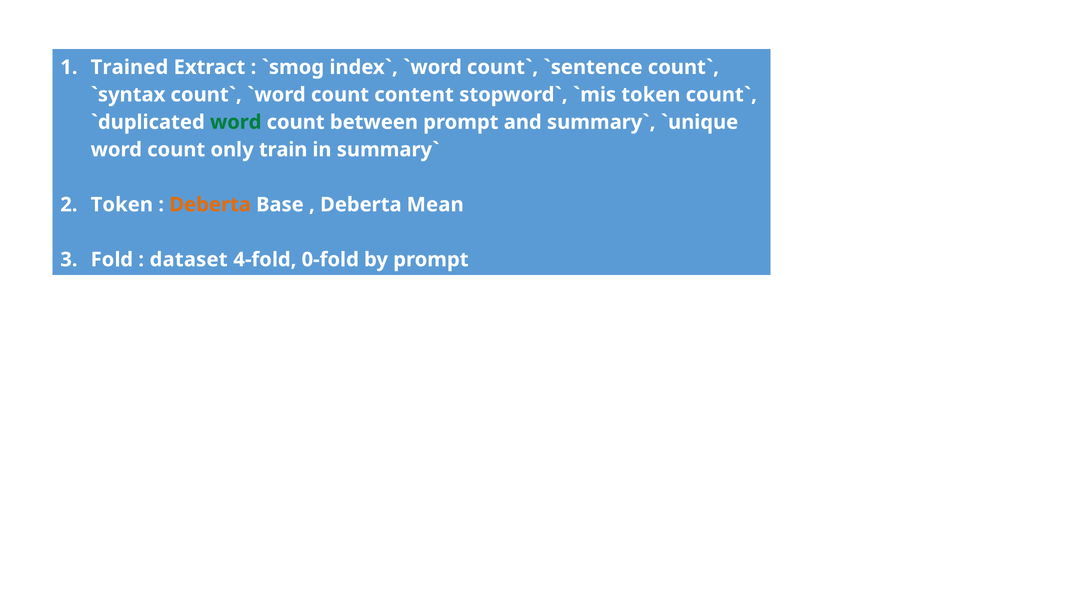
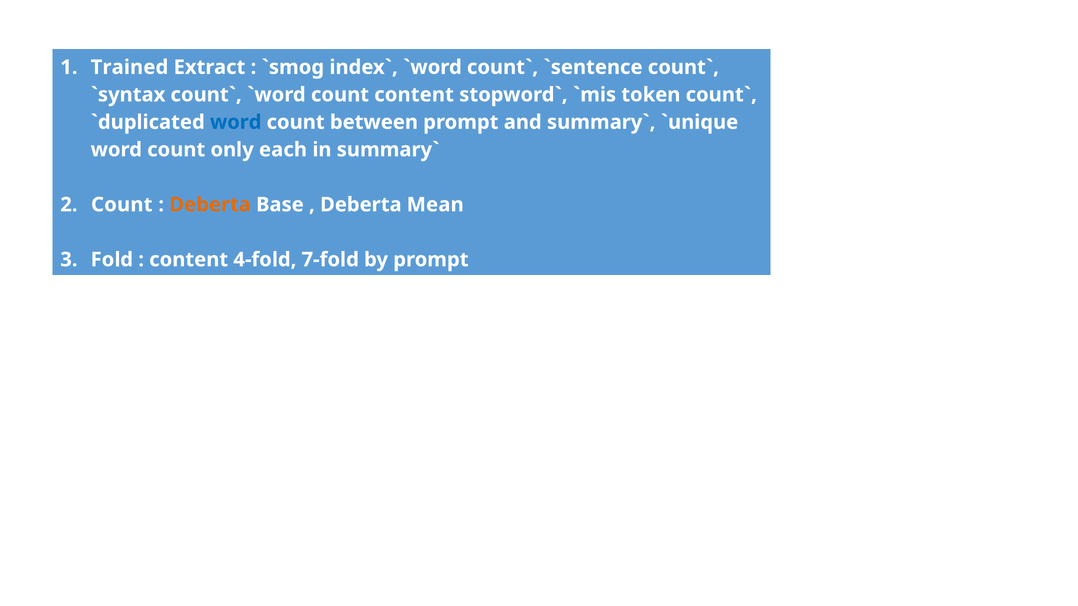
word colour: green -> blue (236, 122)
train: train -> each (283, 150)
Token: Token -> Count (122, 205)
dataset: dataset -> content (189, 260)
0-fold: 0-fold -> 7-fold (330, 260)
